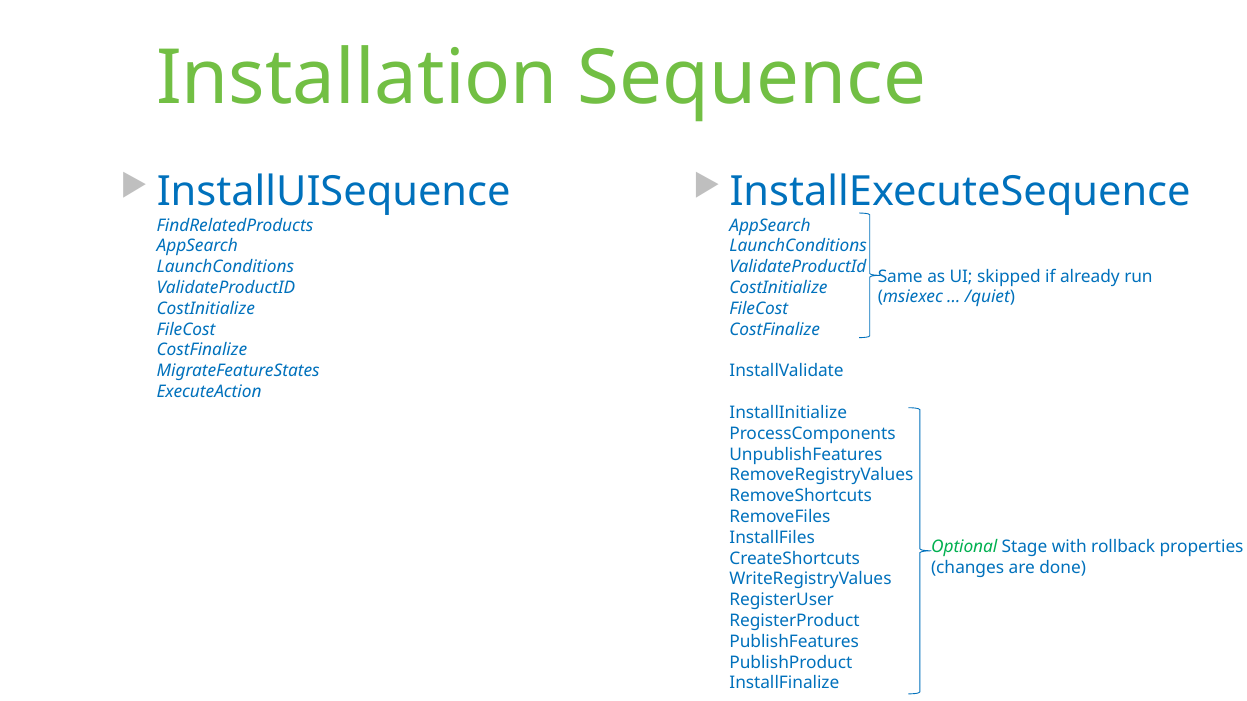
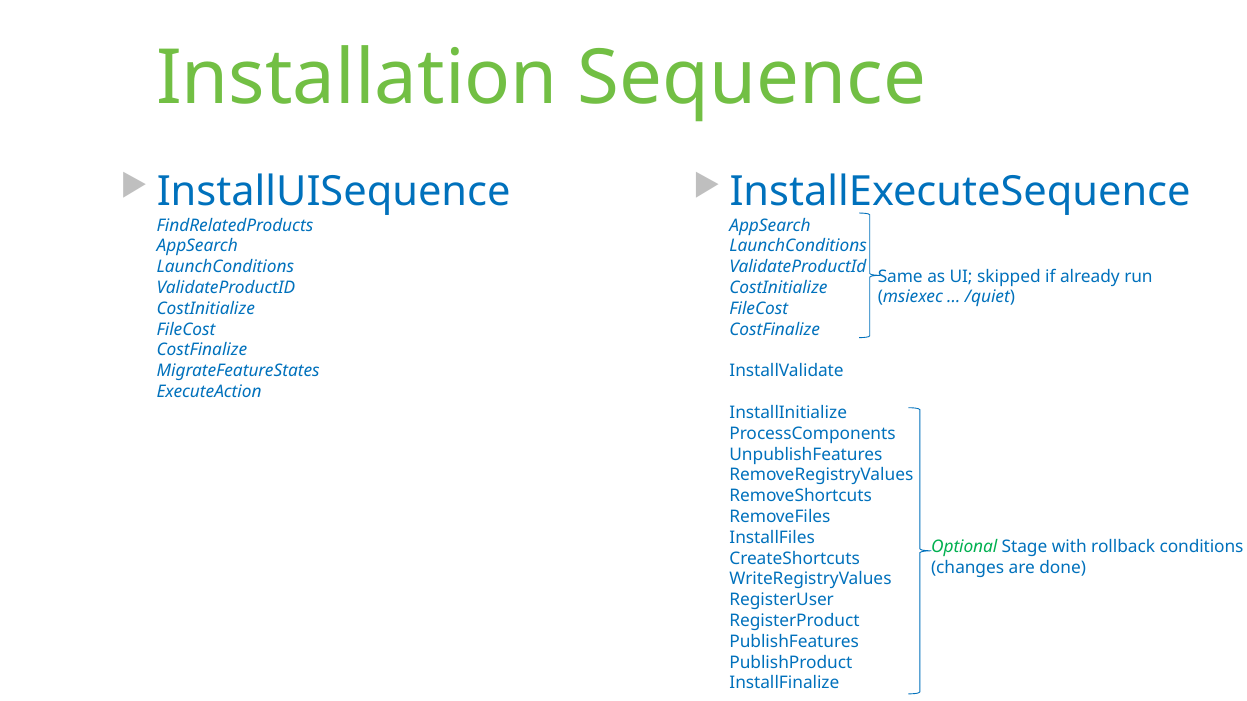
properties: properties -> conditions (1202, 547)
